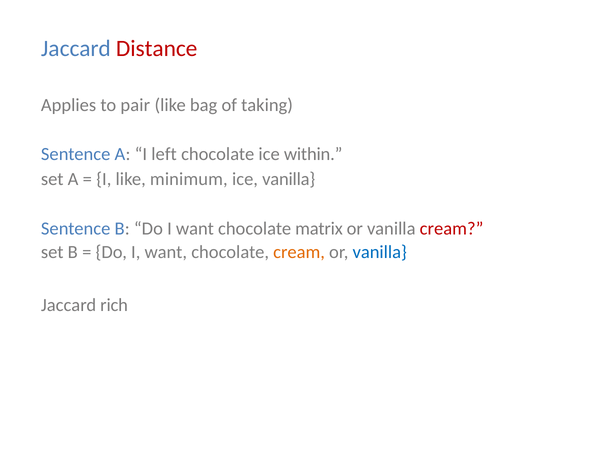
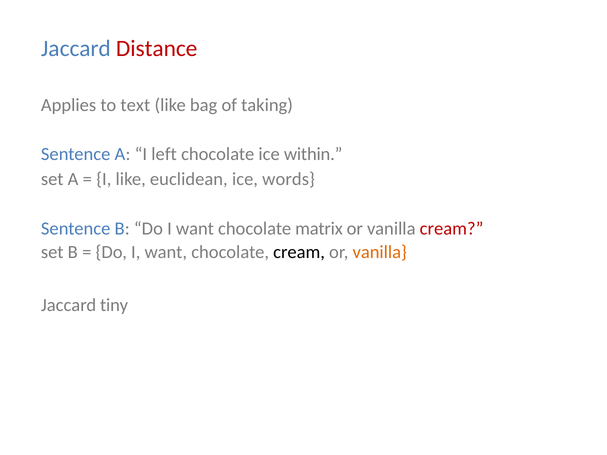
pair: pair -> text (135, 105)
minimum: minimum -> euclidean (189, 179)
ice vanilla: vanilla -> words (289, 179)
cream colour: orange -> black (299, 252)
vanilla colour: blue -> orange (380, 252)
rich: rich -> tiny (114, 306)
